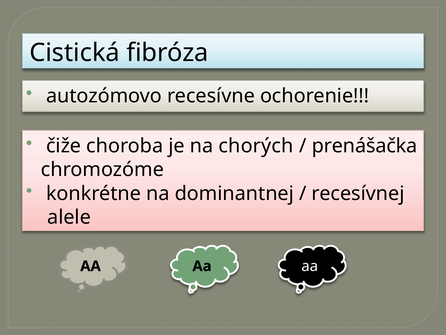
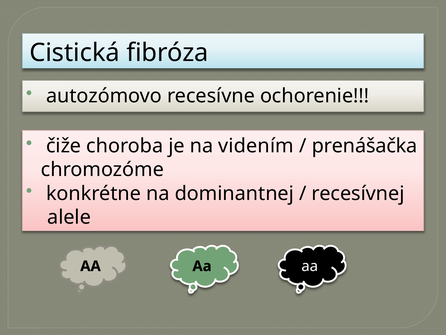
chorých: chorých -> videním (256, 146)
